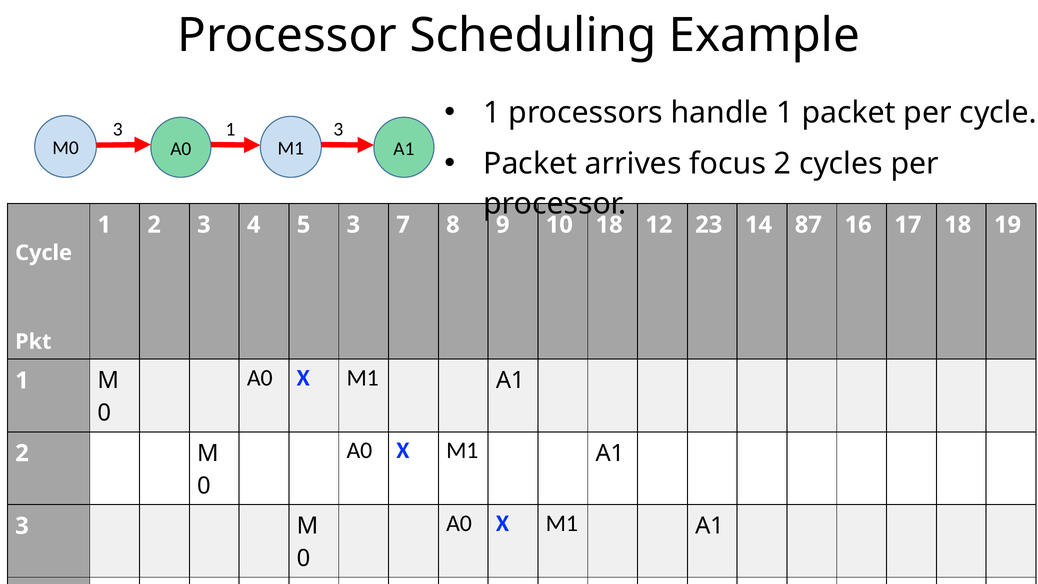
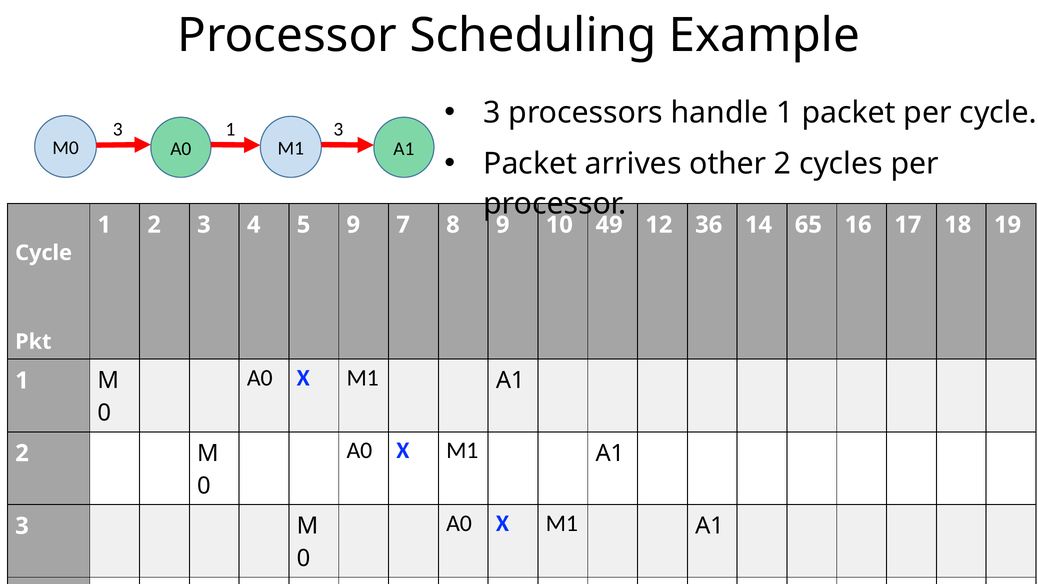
1: 1 -> 3 (492, 113)
focus: focus -> other (728, 164)
5 3: 3 -> 9 (353, 225)
10 18: 18 -> 49 (609, 225)
23: 23 -> 36 (709, 225)
87: 87 -> 65 (808, 225)
